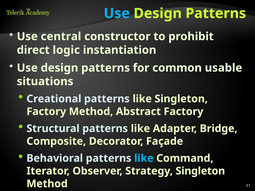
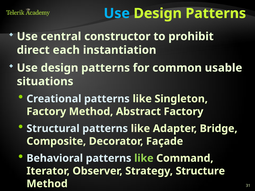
logic: logic -> each (66, 50)
like colour: light blue -> light green (144, 158)
Strategy Singleton: Singleton -> Structure (200, 171)
